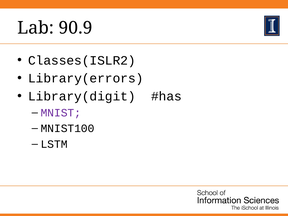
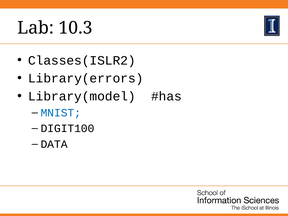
90.9: 90.9 -> 10.3 (75, 28)
Library(digit: Library(digit -> Library(model (82, 96)
MNIST colour: purple -> blue (61, 113)
MNIST100: MNIST100 -> DIGIT100 (68, 128)
LSTM: LSTM -> DATA (54, 144)
